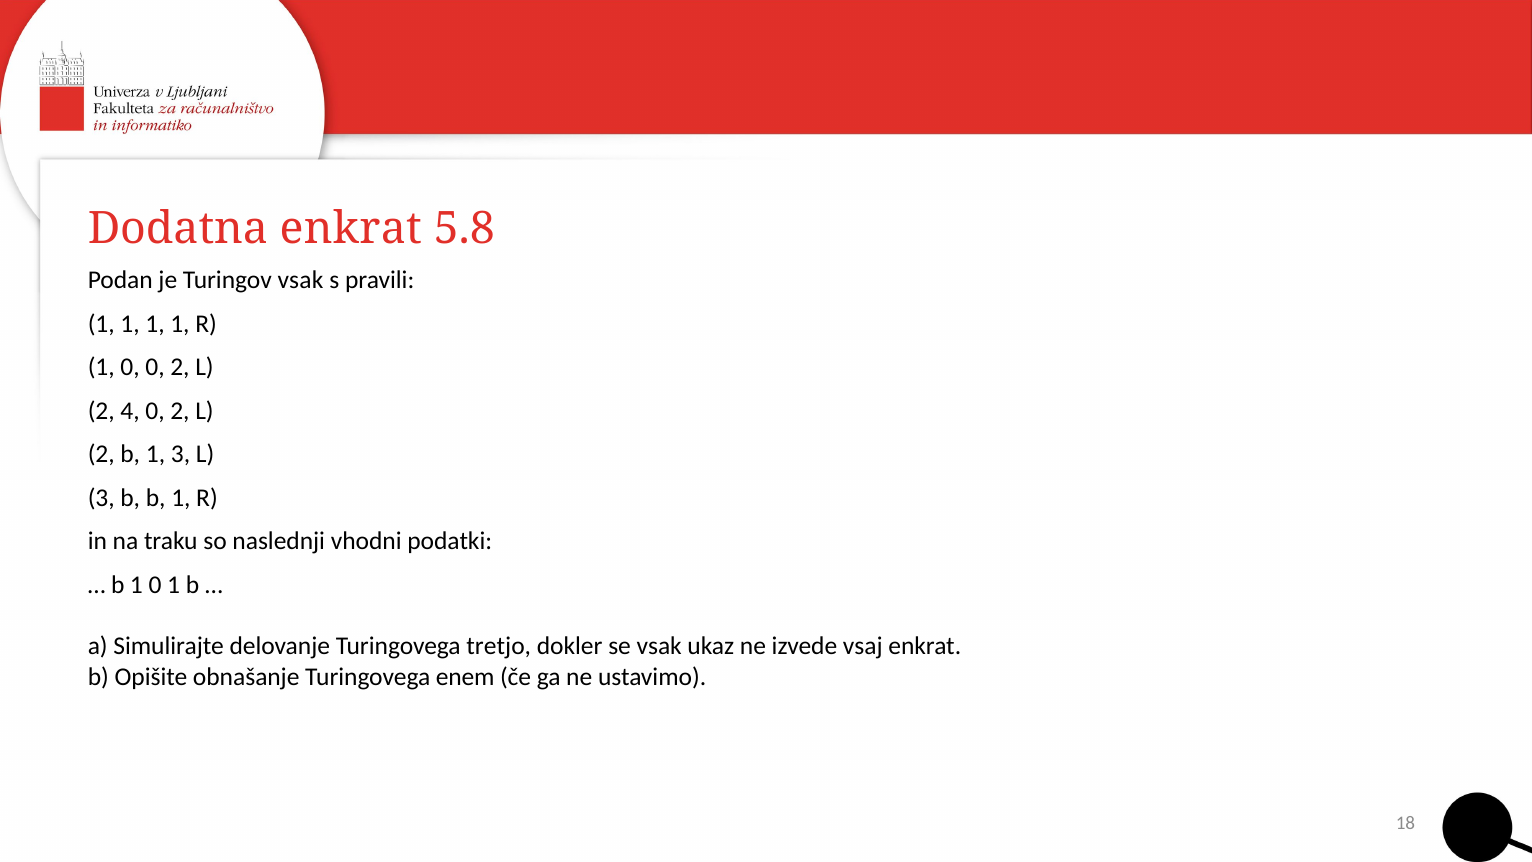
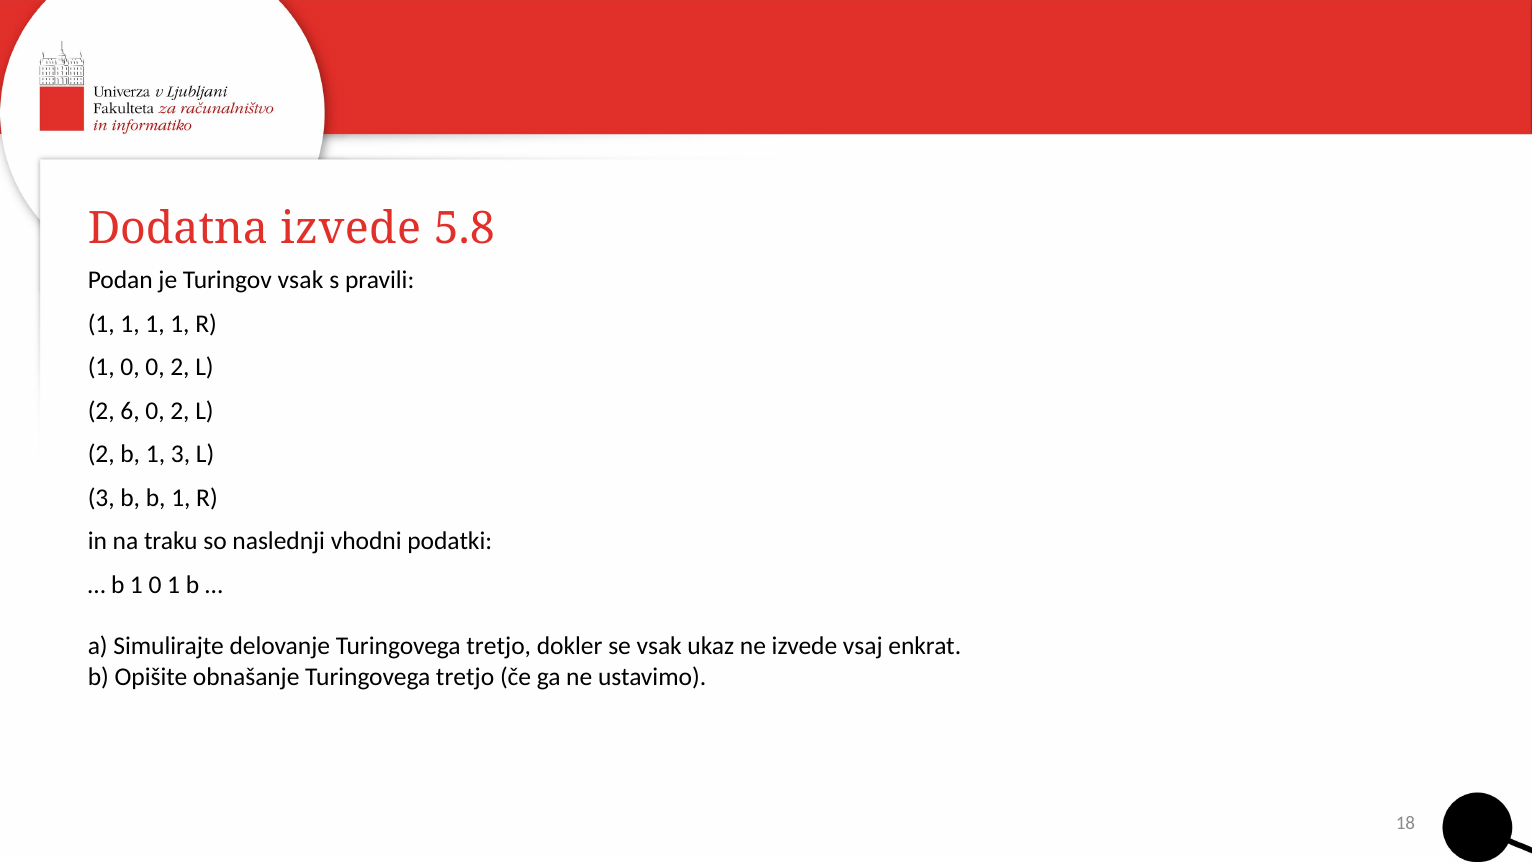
Dodatna enkrat: enkrat -> izvede (351, 228)
4: 4 -> 6 (130, 411)
obnašanje Turingovega enem: enem -> tretjo (465, 677)
